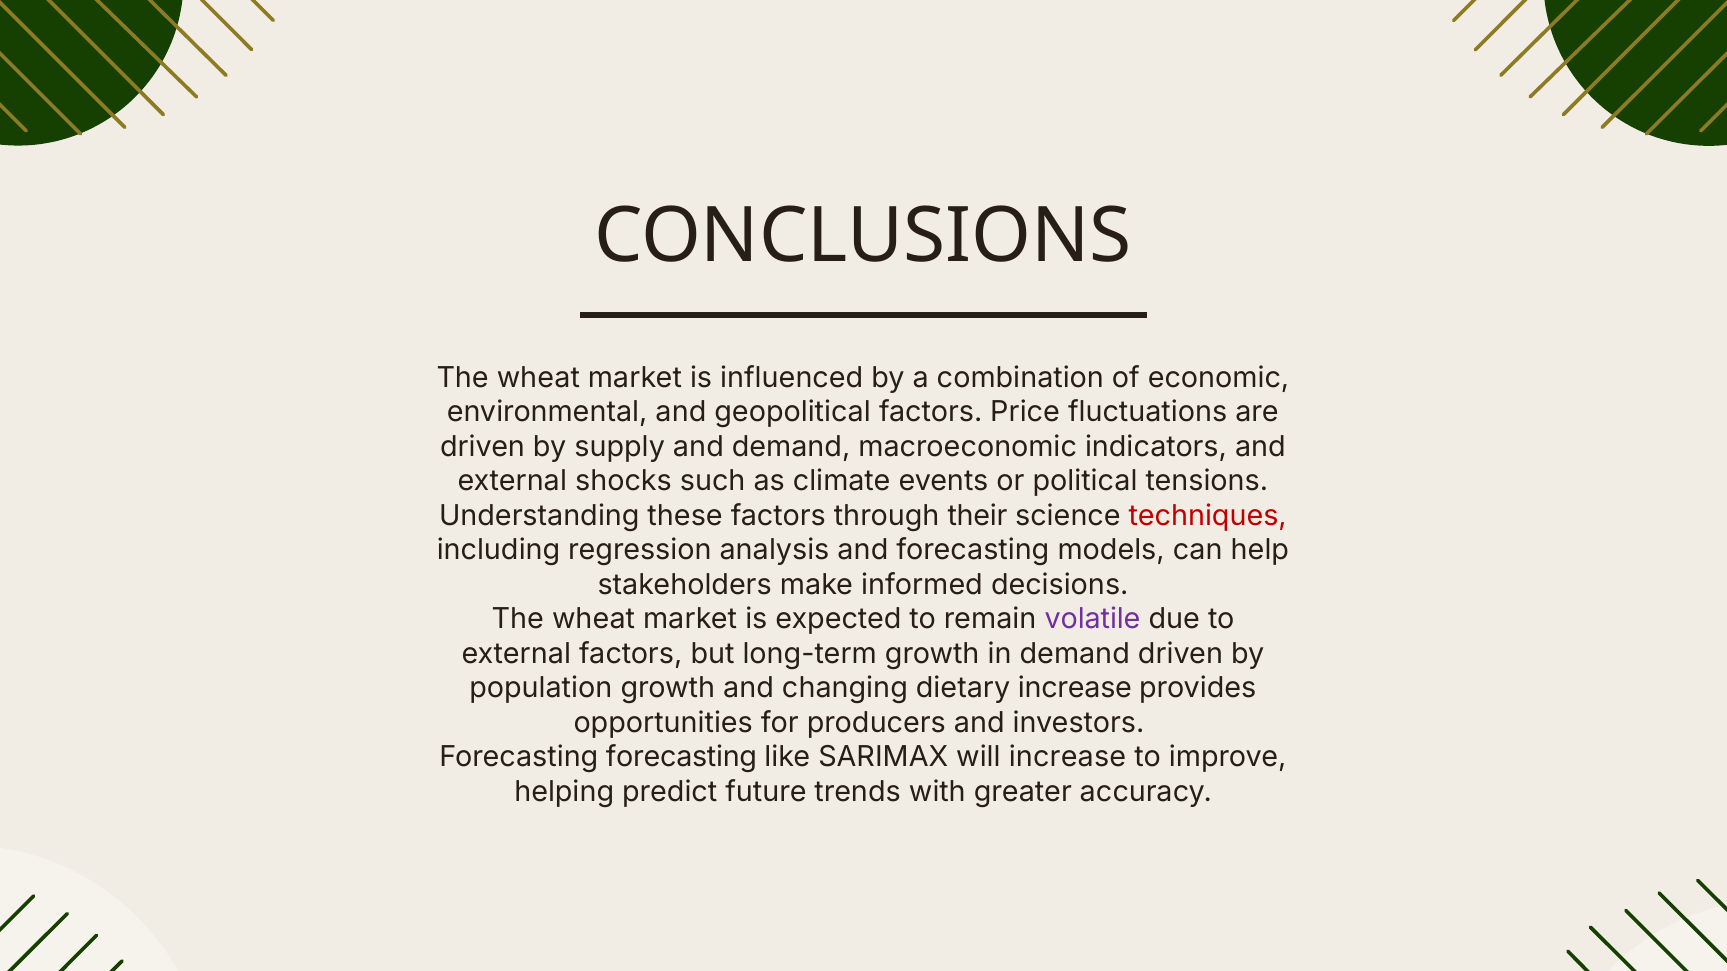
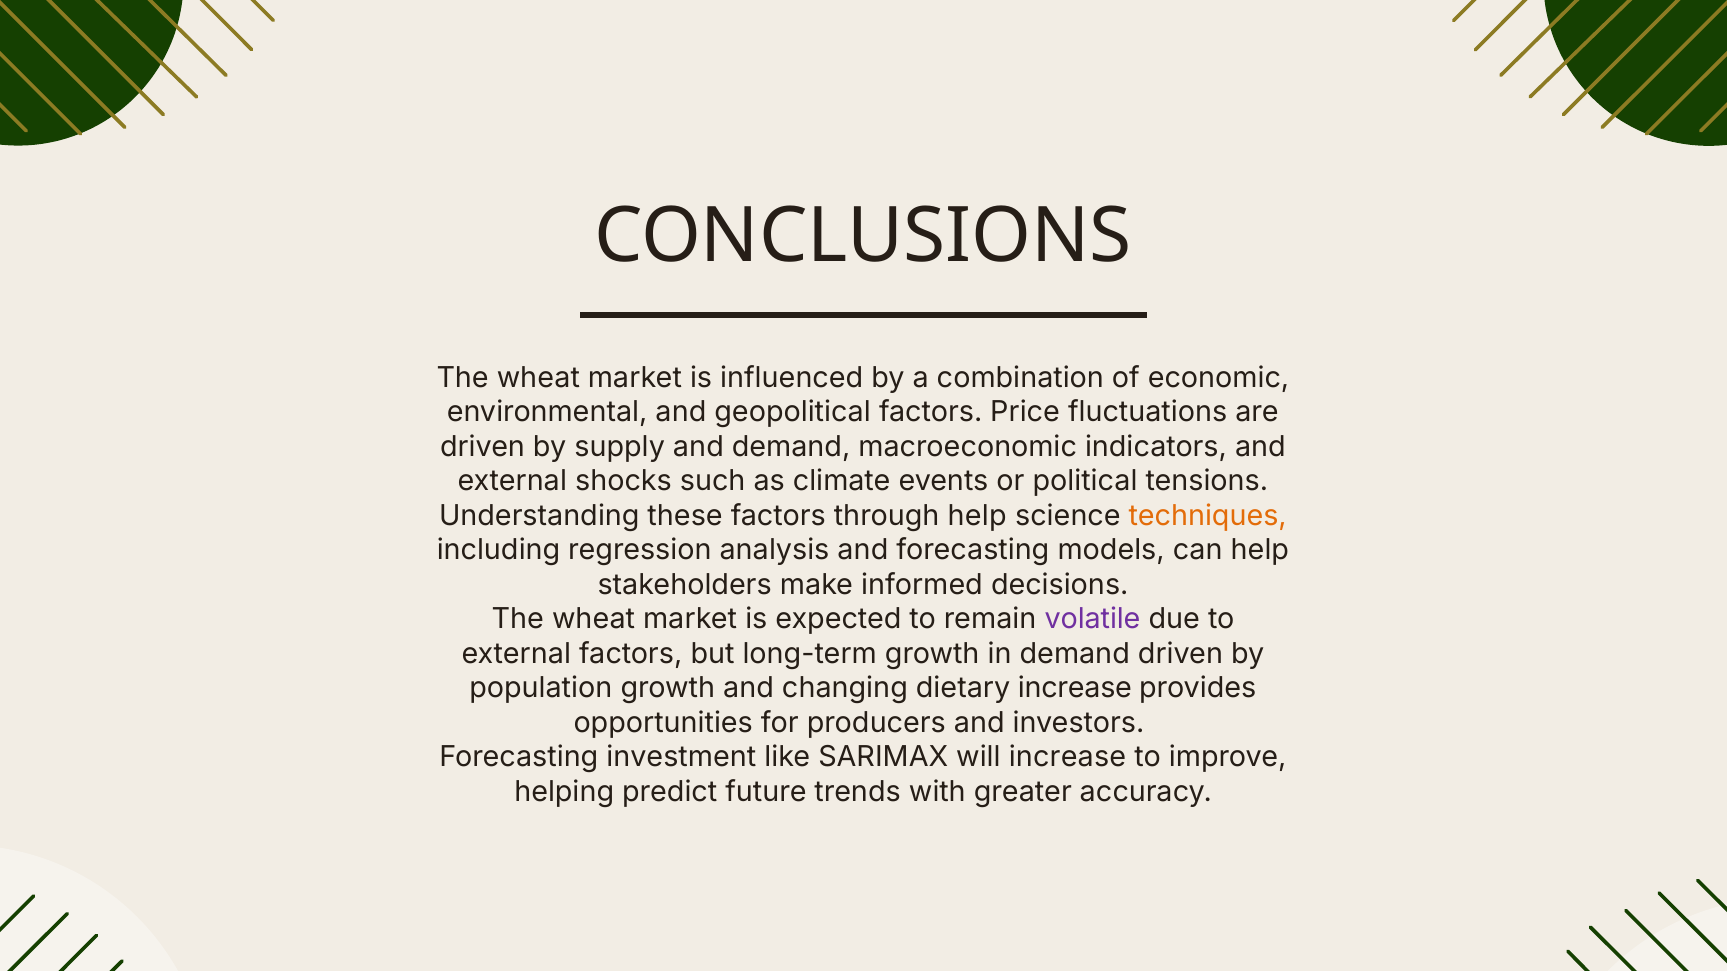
through their: their -> help (977, 516)
techniques colour: red -> orange (1208, 516)
Forecasting forecasting: forecasting -> investment (681, 758)
